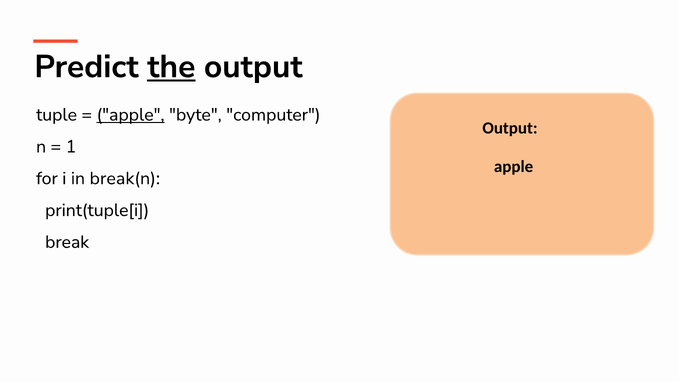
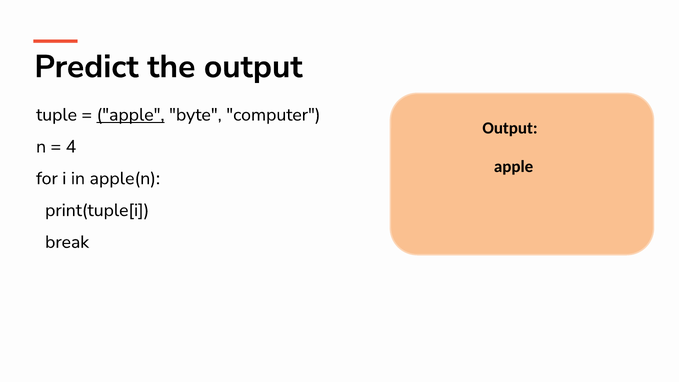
the underline: present -> none (171, 67)
1: 1 -> 4 (71, 147)
break(n: break(n -> apple(n (125, 178)
